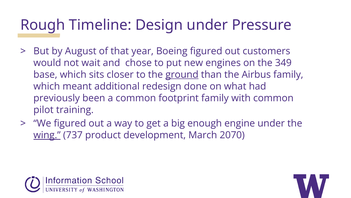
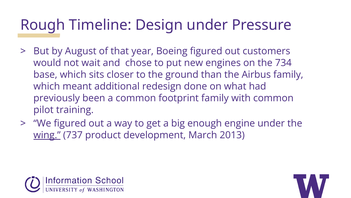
349: 349 -> 734 (283, 63)
ground underline: present -> none (182, 74)
2070: 2070 -> 2013 (232, 135)
